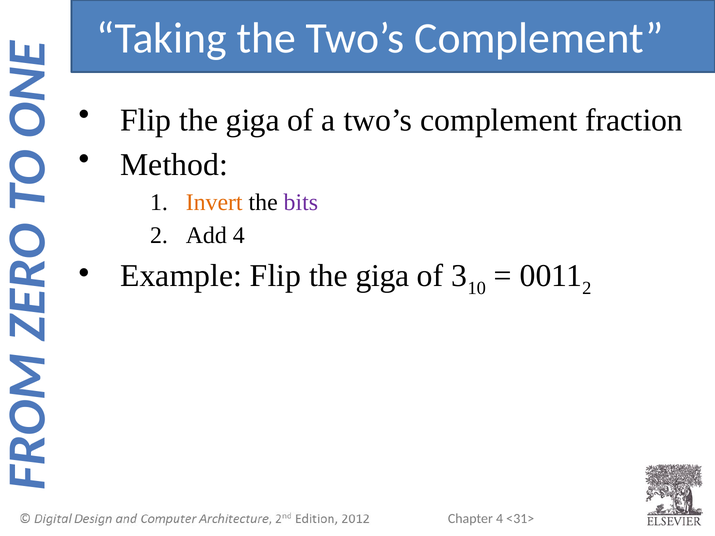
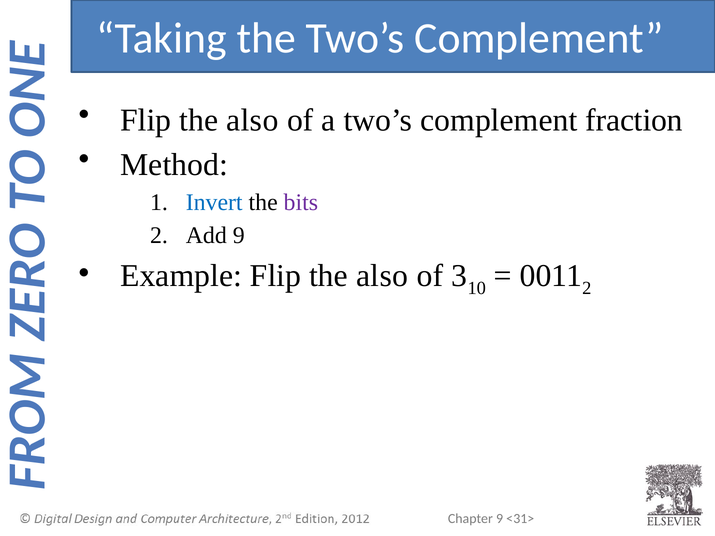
giga: giga -> also (252, 120)
Invert colour: orange -> blue (214, 202)
Add 4: 4 -> 9 (239, 236)
Example Flip the giga: giga -> also (382, 276)
4: 4 -> 9 (500, 519)
